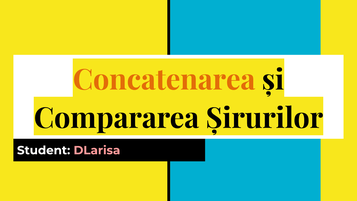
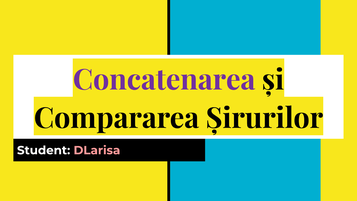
Concatenarea colour: orange -> purple (164, 80)
